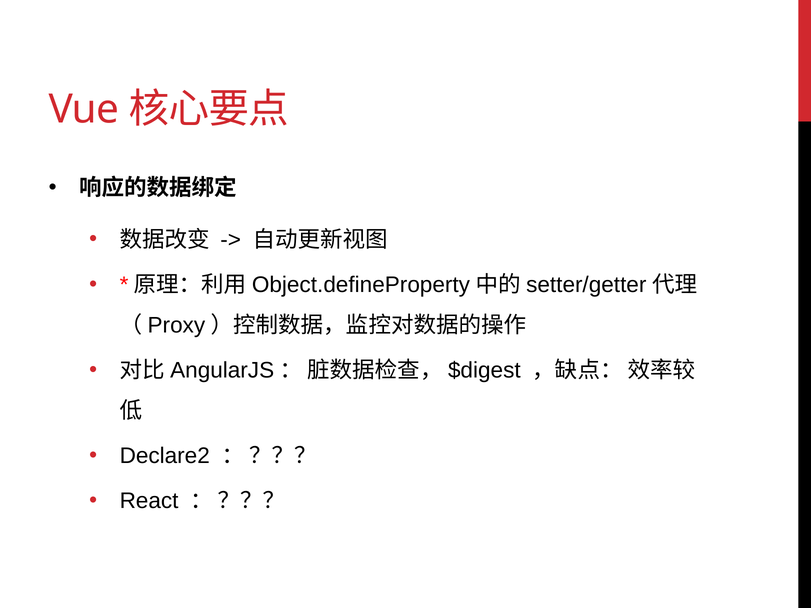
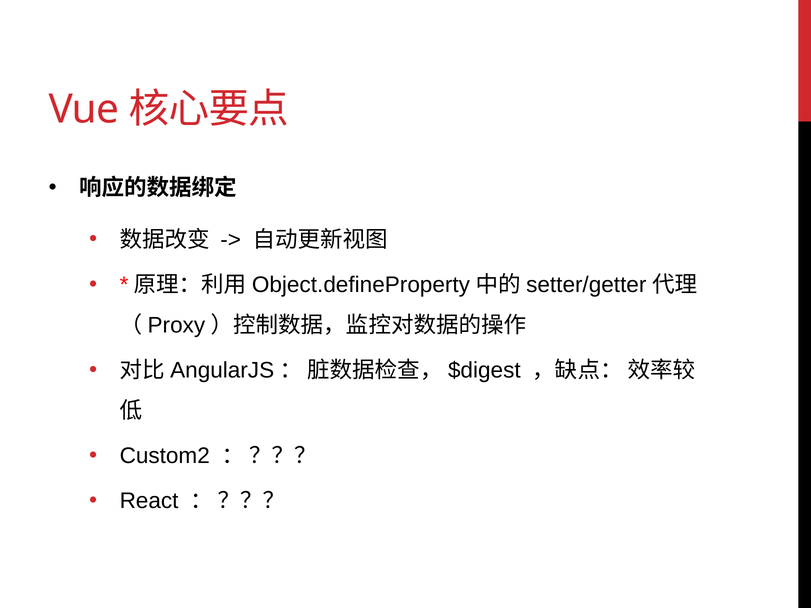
Declare2: Declare2 -> Custom2 (165, 456)
